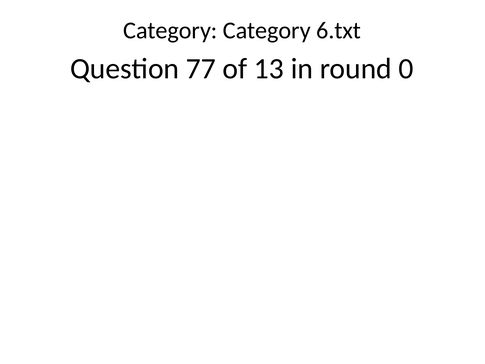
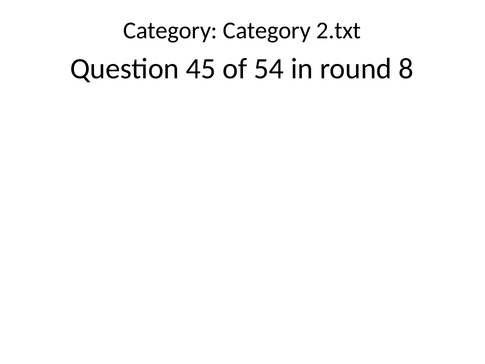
6.txt: 6.txt -> 2.txt (339, 31)
77: 77 -> 45 (201, 69)
13: 13 -> 54 (269, 69)
0: 0 -> 8 (406, 69)
